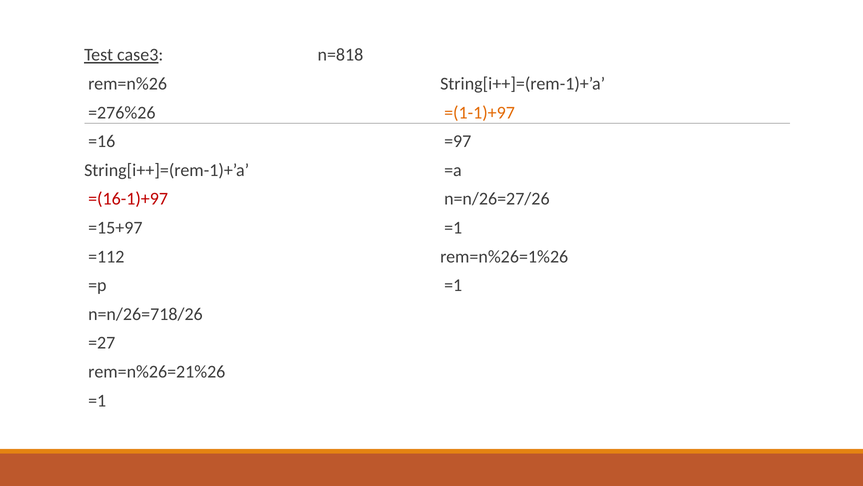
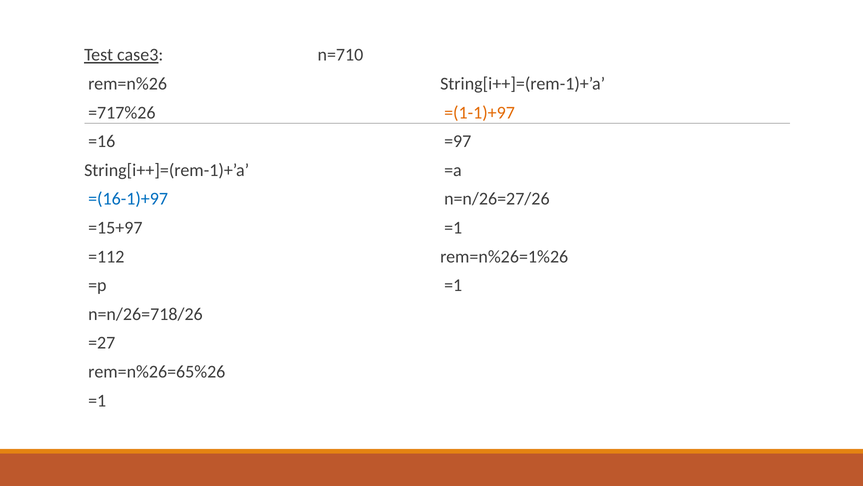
n=818: n=818 -> n=710 (340, 55)
=276%26: =276%26 -> =717%26 (122, 112)
=(16-1)+97 colour: red -> blue (128, 199)
rem=n%26=21%26: rem=n%26=21%26 -> rem=n%26=65%26 (157, 371)
